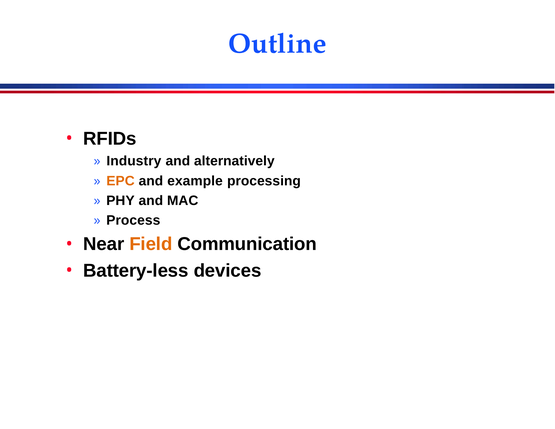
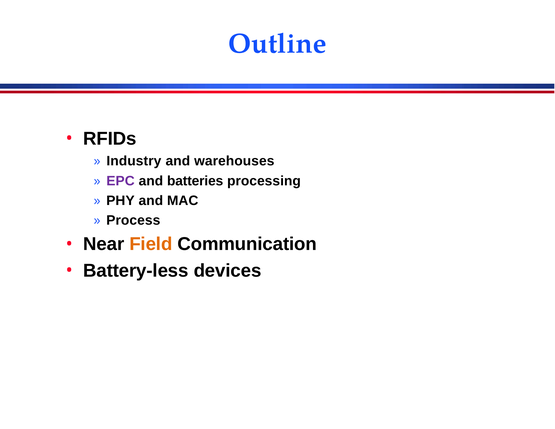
alternatively: alternatively -> warehouses (234, 161)
EPC colour: orange -> purple (121, 181)
example: example -> batteries (195, 181)
